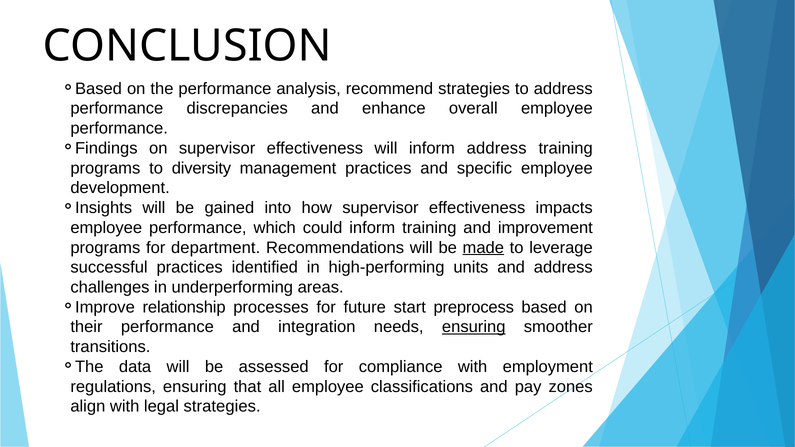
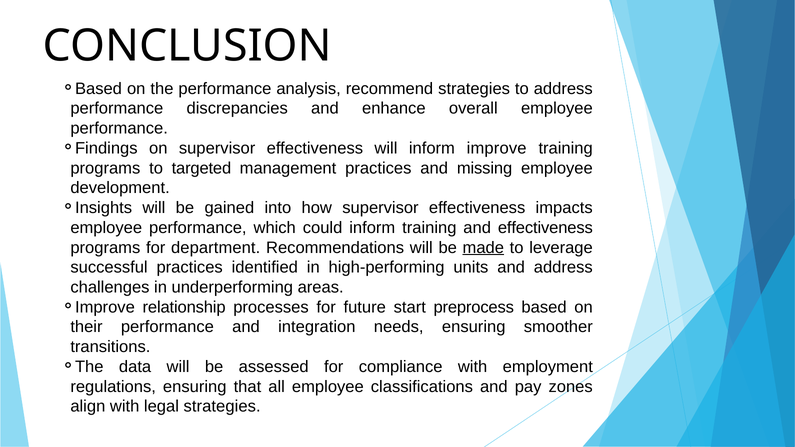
inform address: address -> improve (497, 148)
diversity: diversity -> targeted (201, 168)
specific: specific -> missing (485, 168)
and improvement: improvement -> effectiveness (545, 228)
ensuring underline: present -> none (474, 327)
